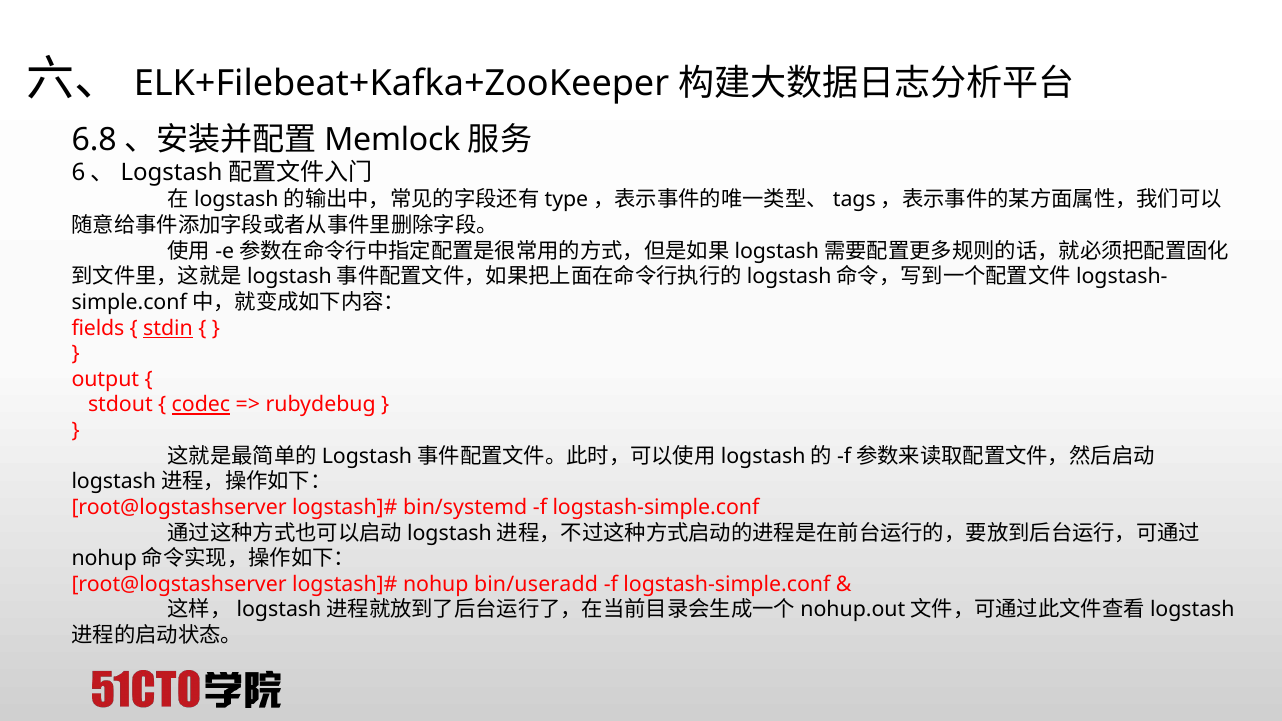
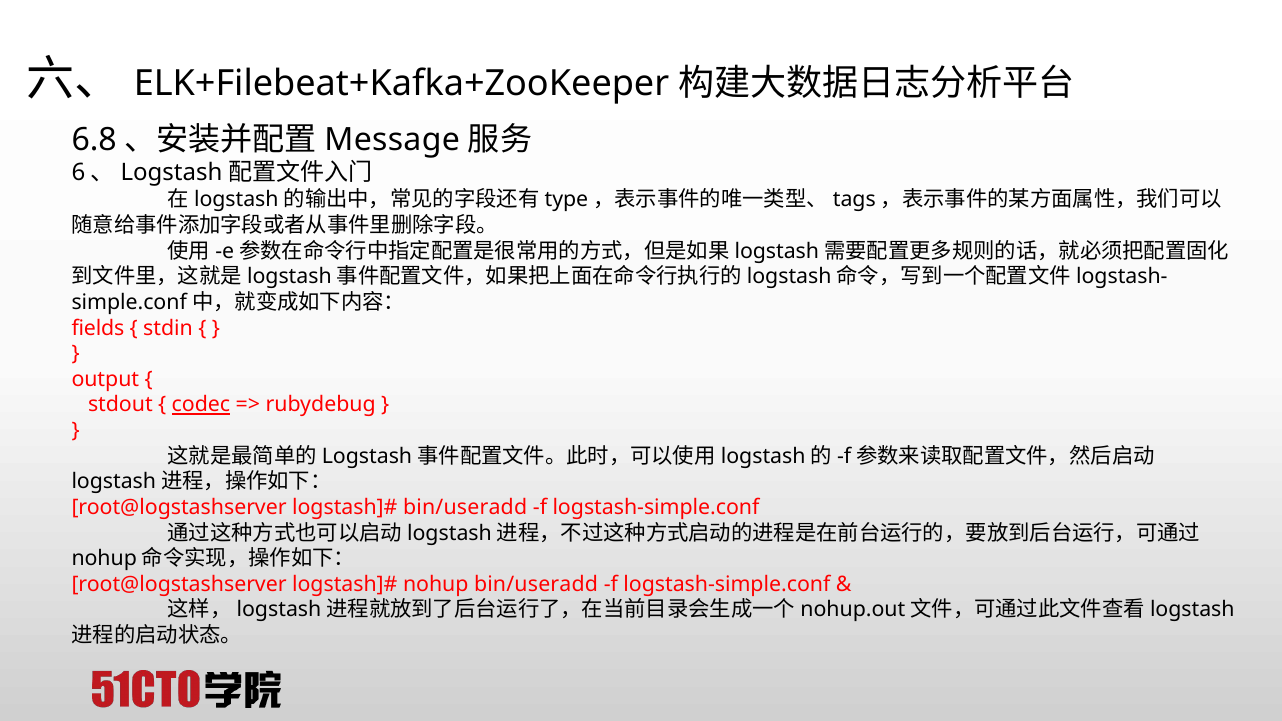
Memlock: Memlock -> Message (392, 140)
stdin underline: present -> none (168, 328)
bin/systemd: bin/systemd -> bin/useradd (465, 507)
